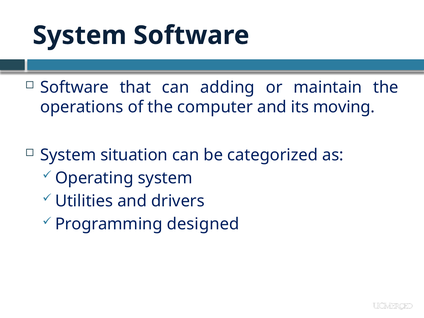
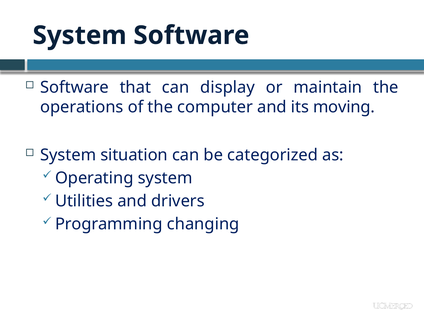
adding: adding -> display (228, 87)
designed: designed -> changing (203, 224)
